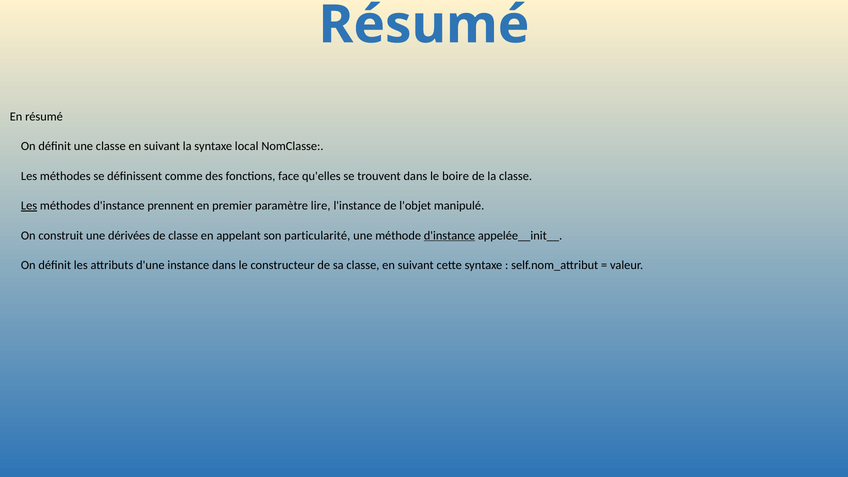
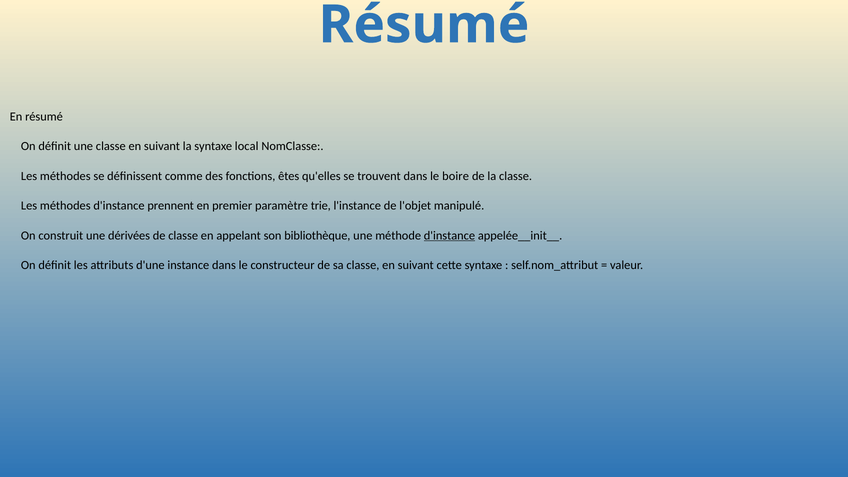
face: face -> êtes (289, 176)
Les underline: present -> none (29, 206)
lire: lire -> trie (321, 206)
particularité: particularité -> bibliothèque (317, 235)
